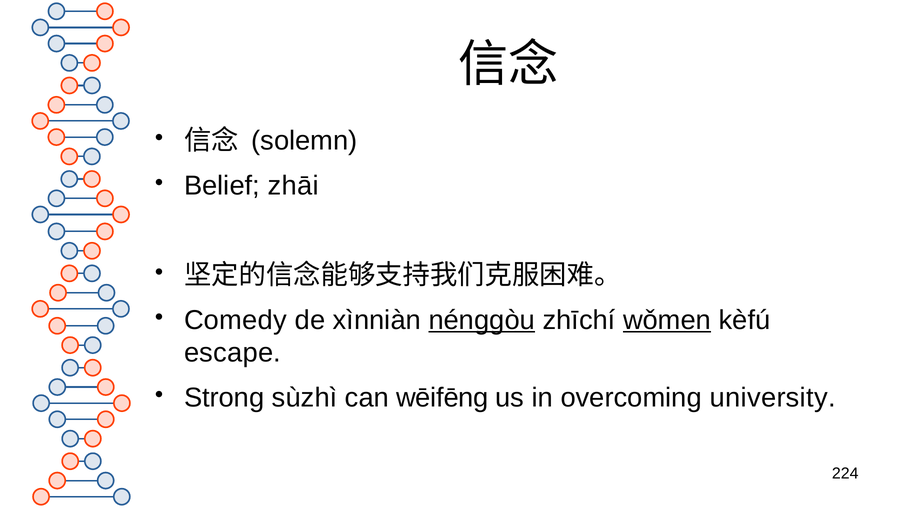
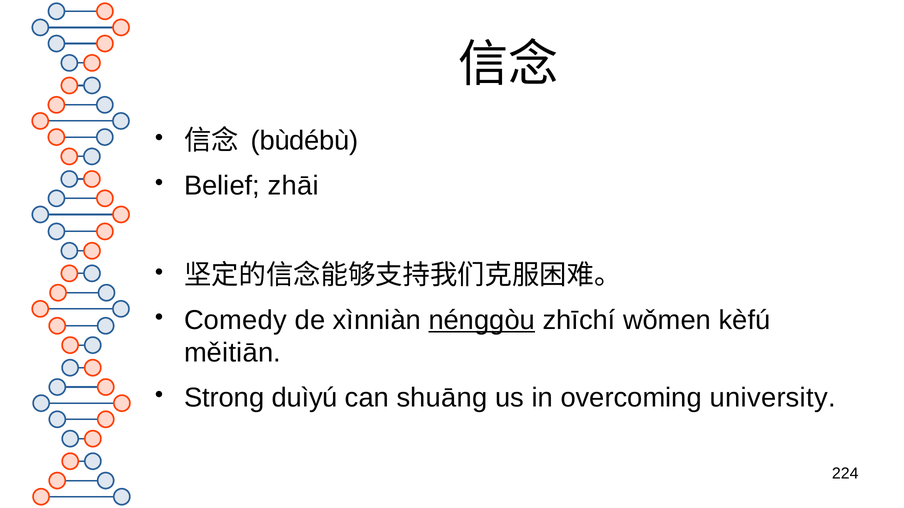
solemn: solemn -> bùdébù (305, 141)
wǒmen underline: present -> none (667, 320)
escape: escape -> měitiān (233, 353)
sùzhì: sùzhì -> duìyú (305, 398)
wēifēng: wēifēng -> shuāng (442, 398)
